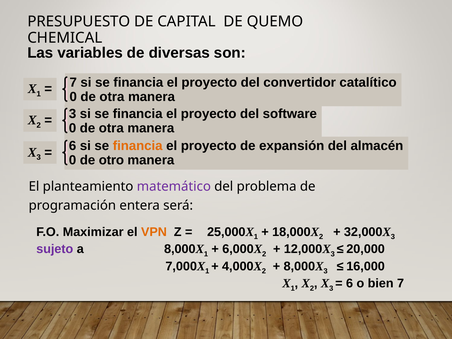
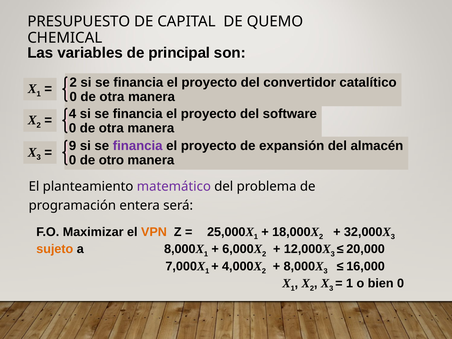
diversas: diversas -> principal (179, 53)
7: 7 -> 2 (73, 83)
3: 3 -> 4 (73, 114)
6: 6 -> 9 (73, 146)
financia colour: orange -> purple (138, 146)
sujeto colour: purple -> orange (55, 249)
6: 6 -> 1 (350, 283)
bien 7: 7 -> 0 (401, 283)
